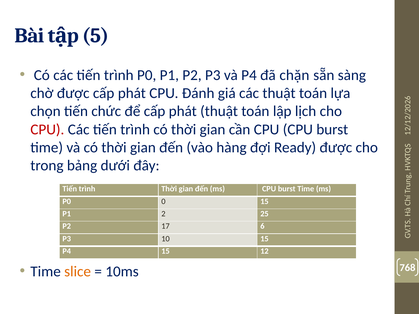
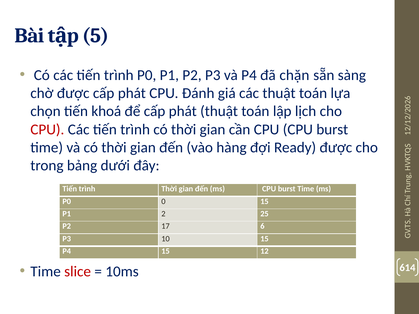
chức: chức -> khoá (106, 111)
slice colour: orange -> red (78, 272)
768: 768 -> 614 (407, 268)
